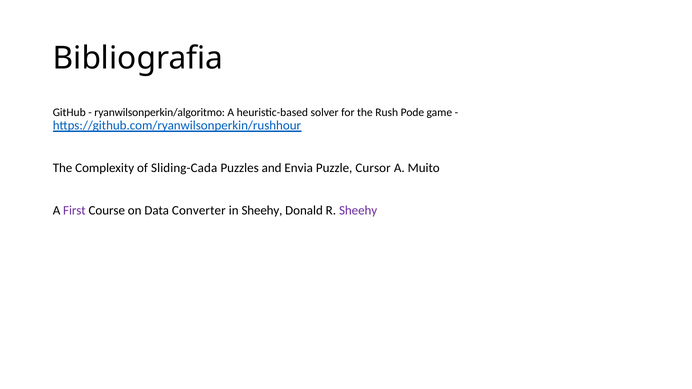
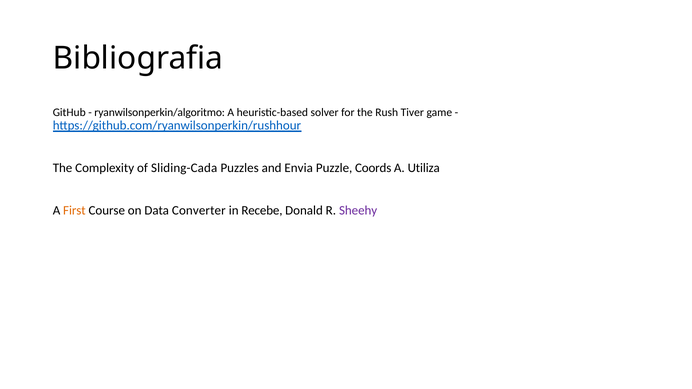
Pode: Pode -> Tiver (412, 112)
Cursor: Cursor -> Coords (373, 168)
Muito: Muito -> Utiliza (424, 168)
First colour: purple -> orange (74, 211)
in Sheehy: Sheehy -> Recebe (262, 211)
